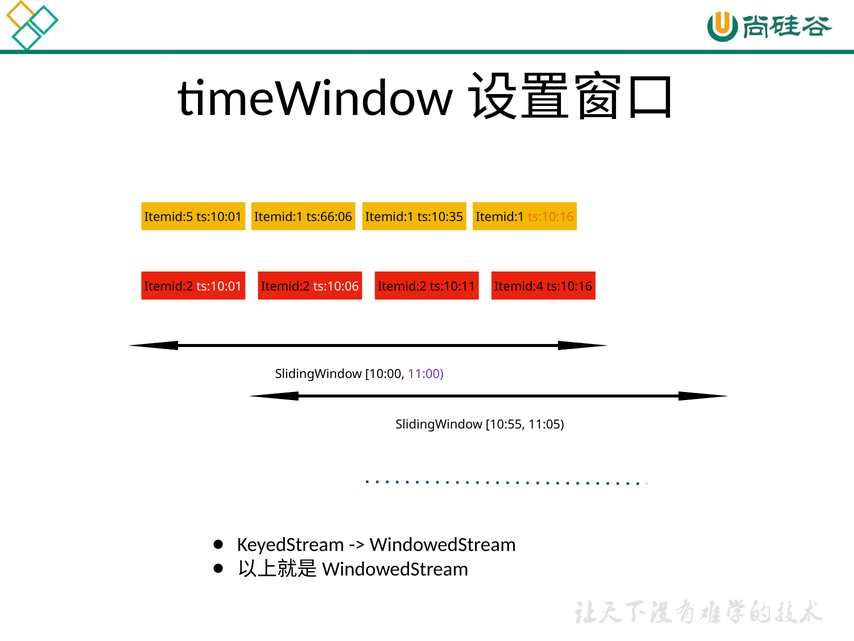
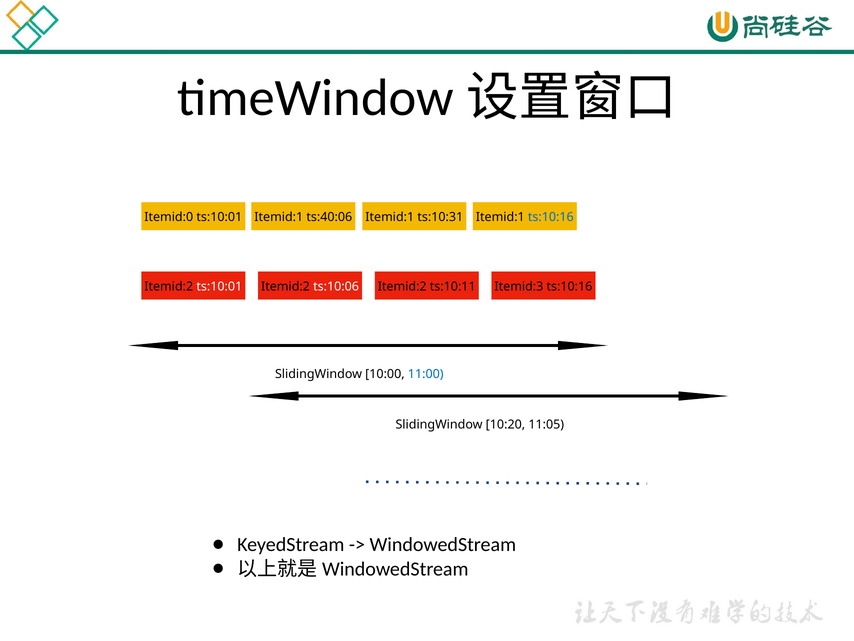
Itemid:5: Itemid:5 -> Itemid:0 (169, 217)
ts:66:06: ts:66:06 -> ts:40:06 (329, 217)
ts:10:35: ts:10:35 -> ts:10:31 (440, 217)
ts:10:16 colour: orange -> blue (551, 217)
Itemid:4: Itemid:4 -> Itemid:3 (519, 286)
11:00 colour: purple -> blue (426, 374)
10:55: 10:55 -> 10:20 (505, 424)
